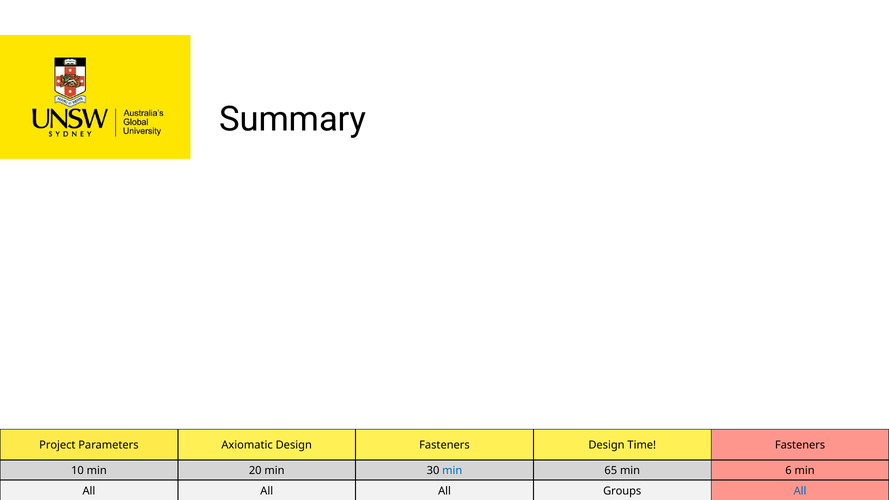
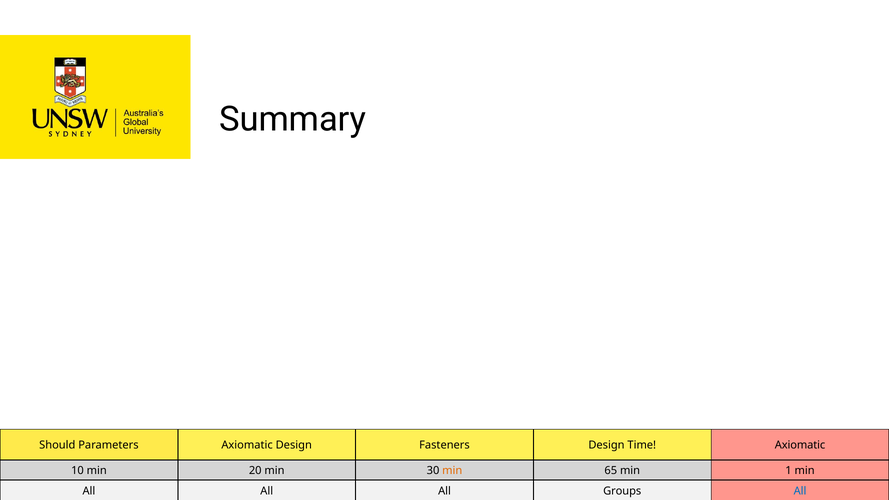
Project: Project -> Should (57, 445)
Time Fasteners: Fasteners -> Axiomatic (800, 445)
min colour: blue -> orange (452, 471)
6: 6 -> 1 (789, 471)
